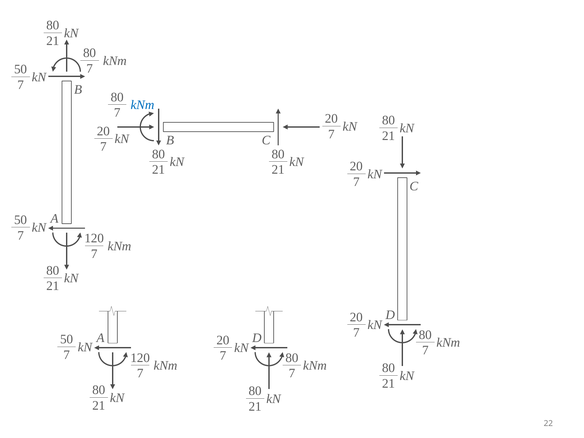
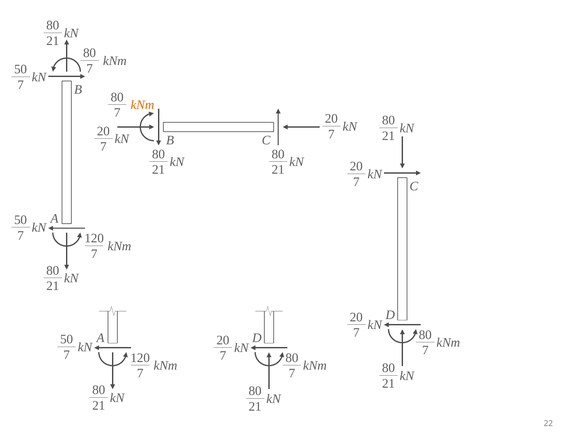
kNm colour: blue -> orange (142, 105)
